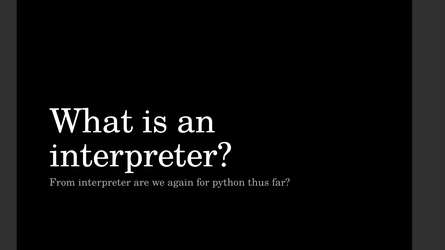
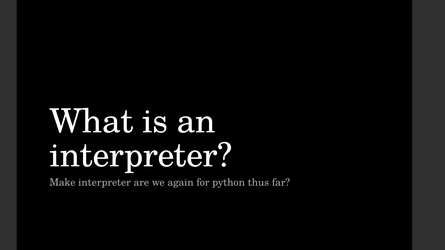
From: From -> Make (62, 183)
